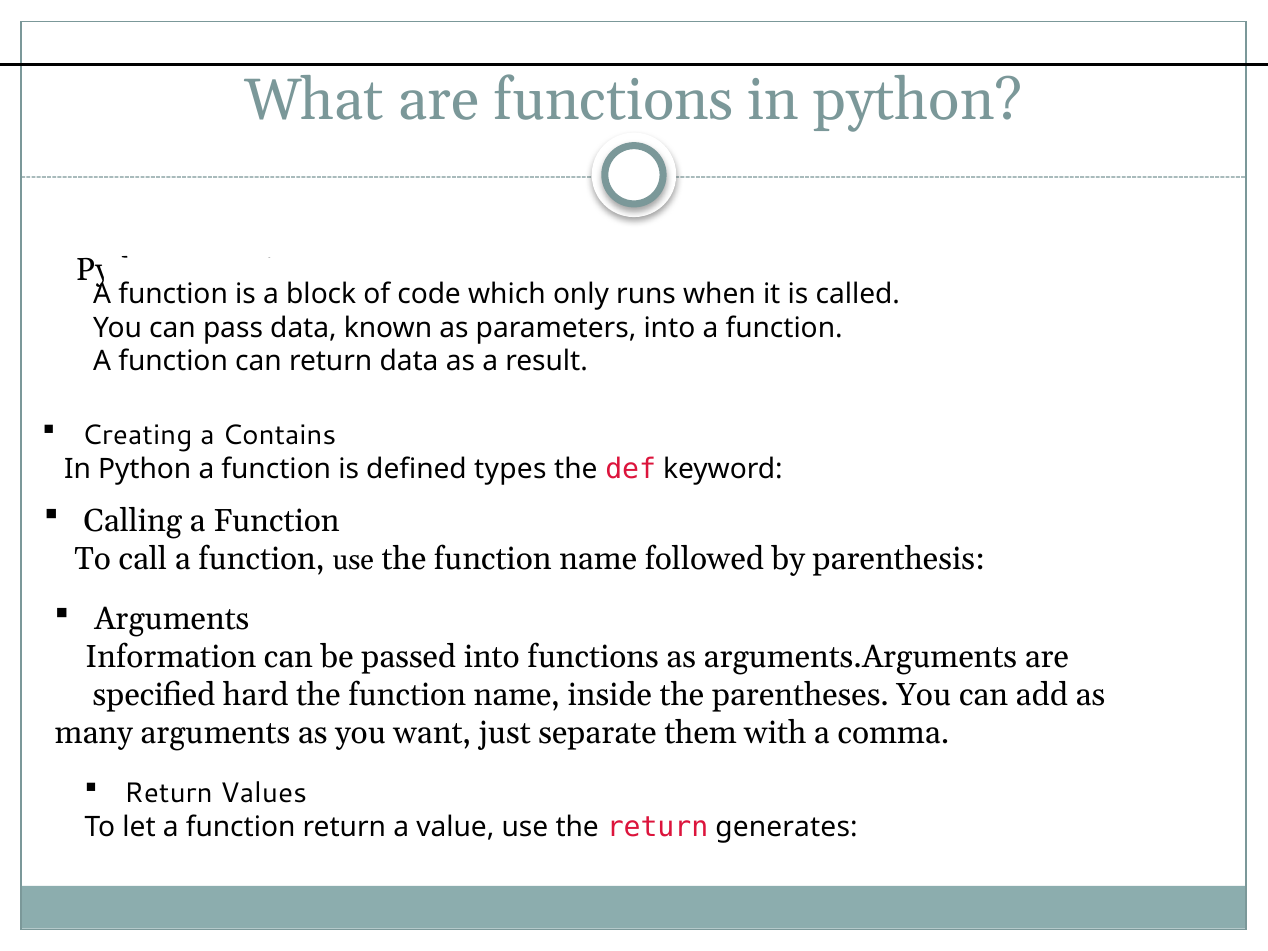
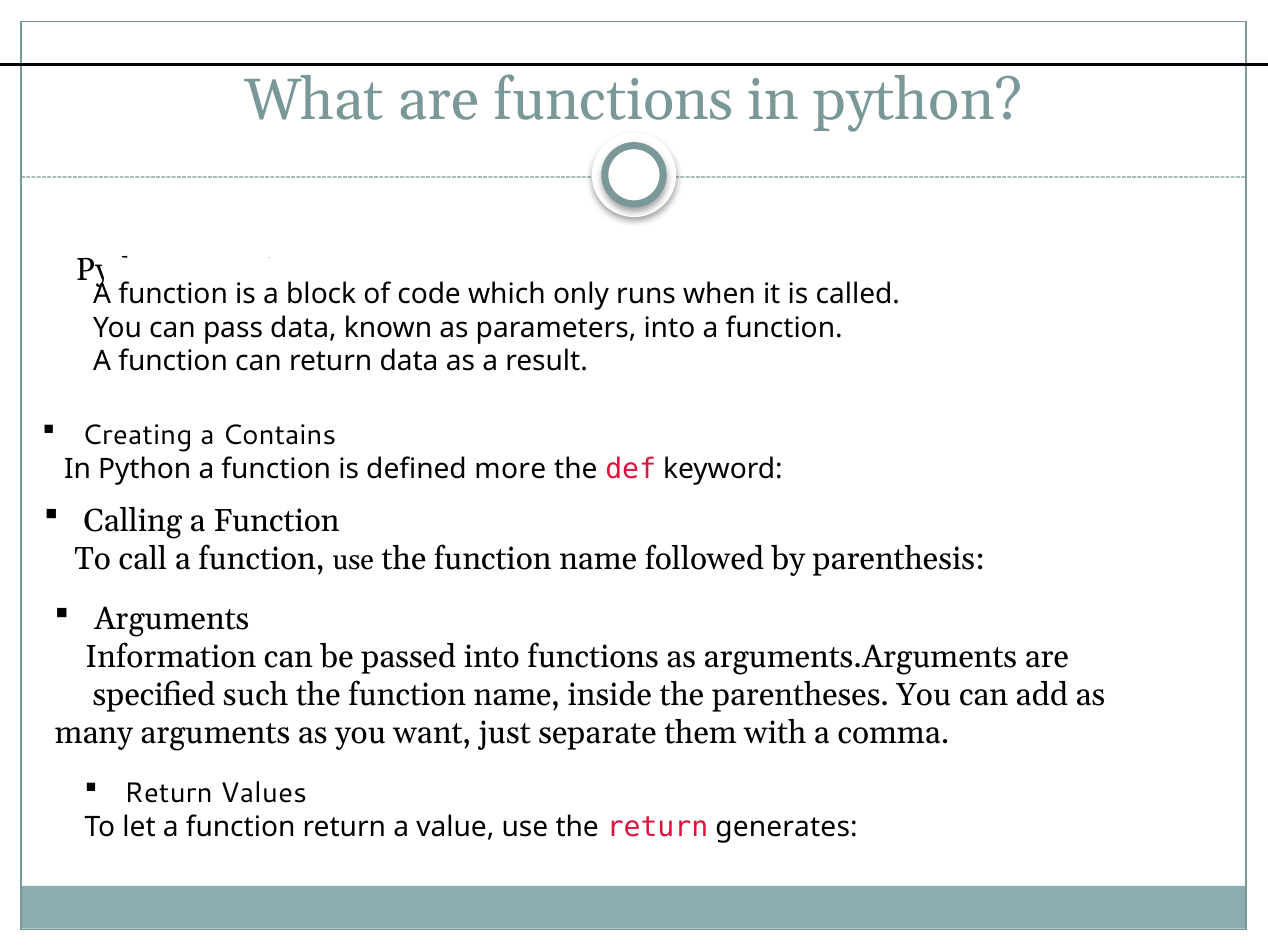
types: types -> more (510, 469)
hard: hard -> such (256, 695)
